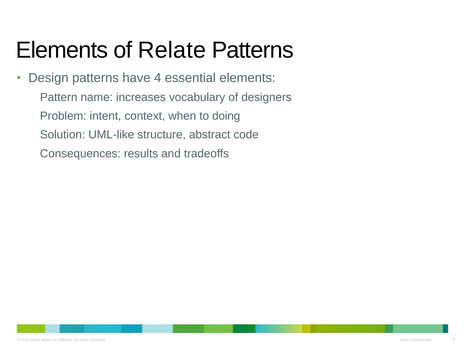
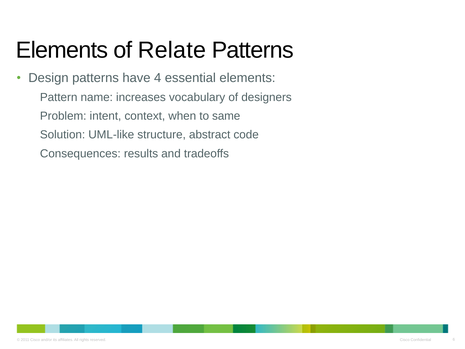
doing: doing -> same (226, 116)
